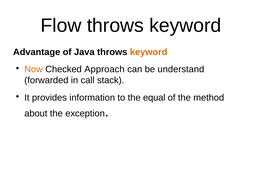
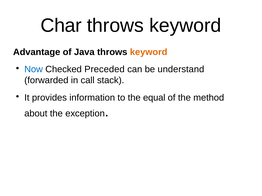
Flow: Flow -> Char (61, 26)
Now colour: orange -> blue (34, 69)
Approach: Approach -> Preceded (104, 69)
